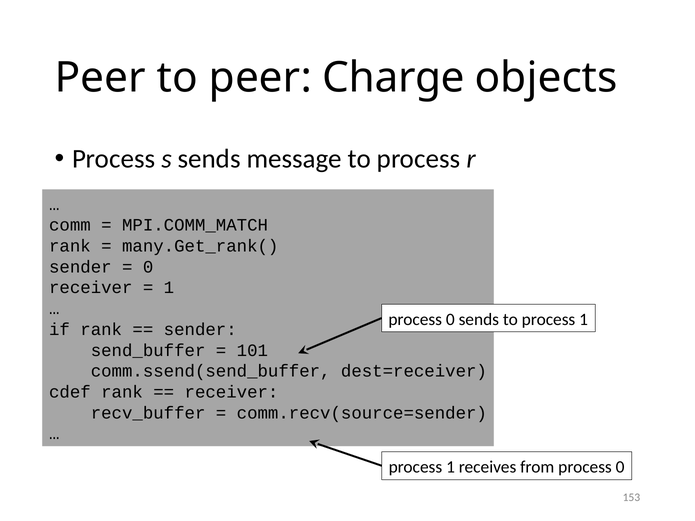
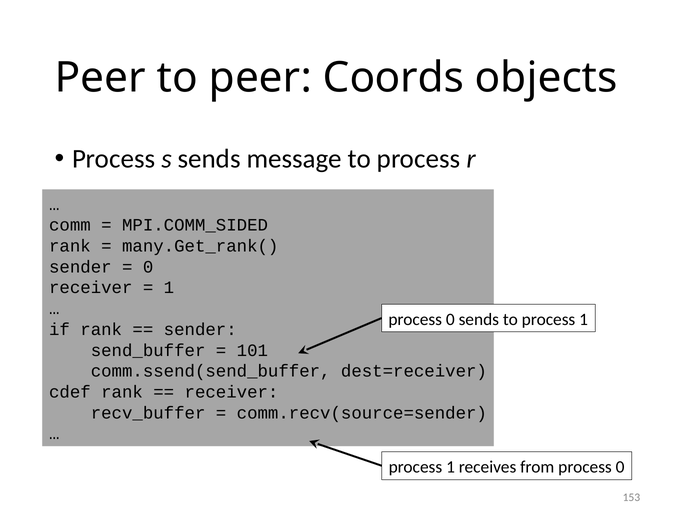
Charge: Charge -> Coords (393, 78)
MPI.COMM_MATCH: MPI.COMM_MATCH -> MPI.COMM_SIDED (195, 225)
